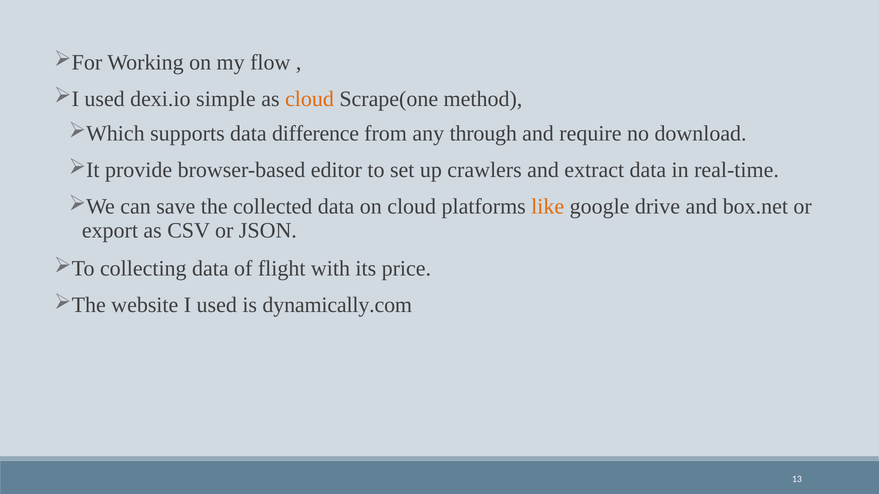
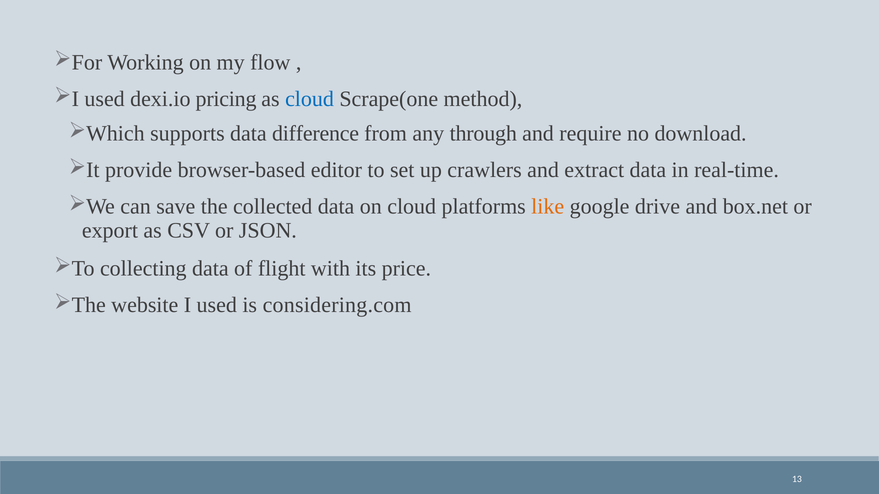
simple: simple -> pricing (226, 99)
cloud colour: orange -> blue (310, 99)
dynamically.com: dynamically.com -> considering.com (337, 305)
